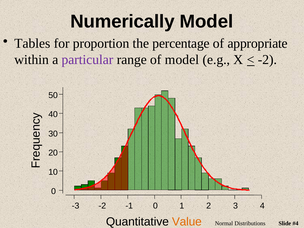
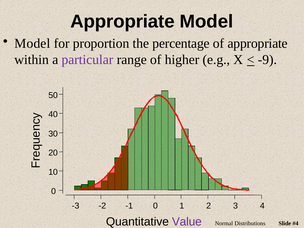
Numerically: Numerically -> Appropriate (122, 22)
Tables: Tables -> Model (32, 44)
of model: model -> higher (182, 60)
-2: -2 -> -9 (267, 60)
Value colour: orange -> purple (187, 222)
